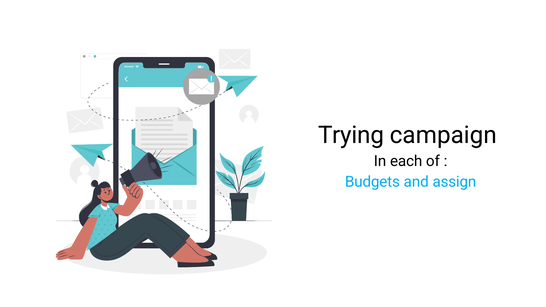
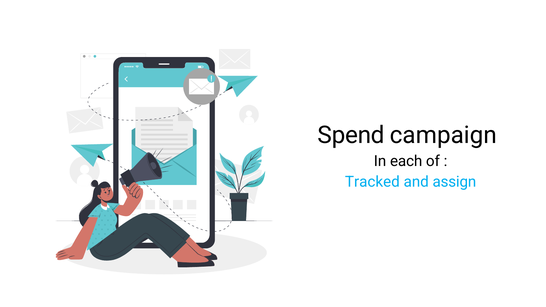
Trying: Trying -> Spend (351, 135)
Budgets: Budgets -> Tracked (372, 182)
